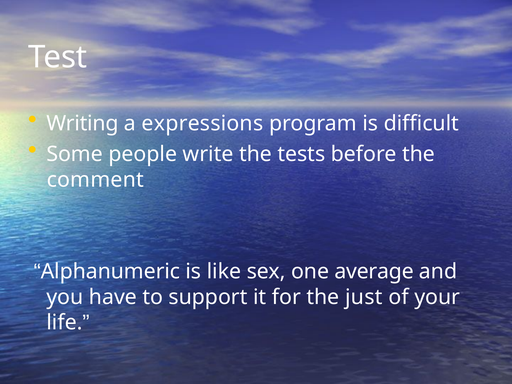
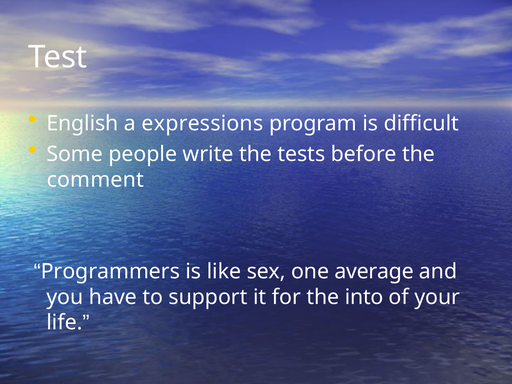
Writing: Writing -> English (82, 123)
Alphanumeric: Alphanumeric -> Programmers (110, 271)
just: just -> into (364, 297)
